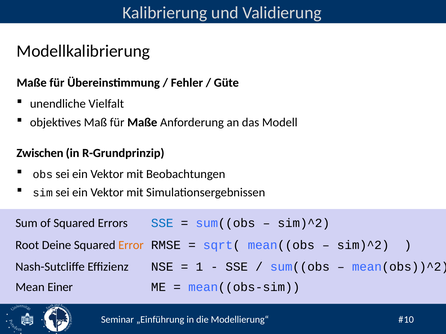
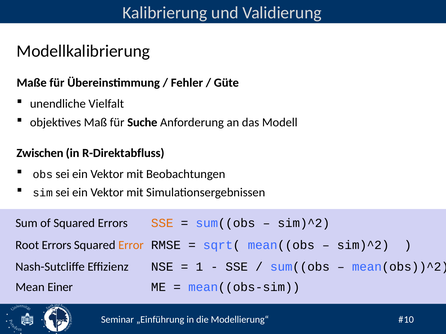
für Maße: Maße -> Suche (142, 123)
R-Grundprinzip: R-Grundprinzip -> R-Direktabfluss (123, 153)
SSE colour: blue -> orange (162, 223)
Root Deine: Deine -> Errors (57, 245)
